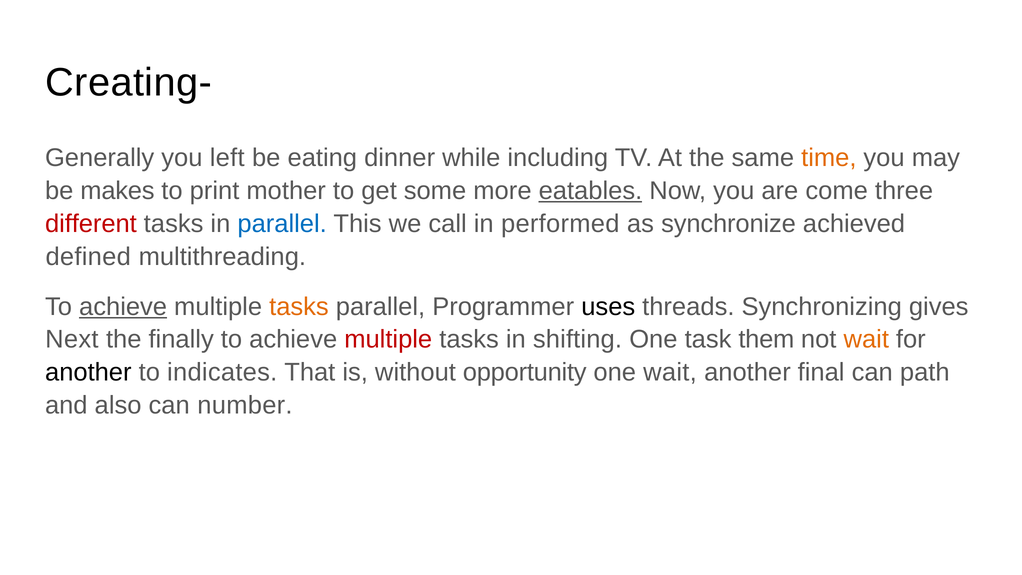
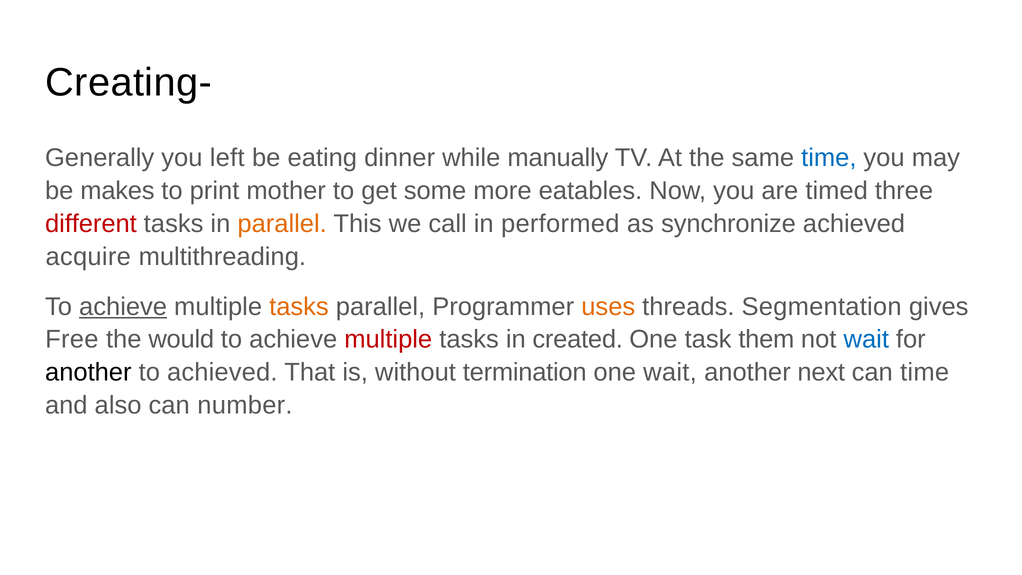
including: including -> manually (558, 158)
time colour: orange -> blue (829, 158)
eatables underline: present -> none (590, 191)
come: come -> timed (837, 191)
parallel colour: blue -> orange (282, 224)
defined: defined -> acquire (88, 257)
uses colour: black -> orange (608, 307)
Synchronizing: Synchronizing -> Segmentation (822, 307)
Next: Next -> Free (72, 339)
finally: finally -> would (181, 339)
shifting: shifting -> created (578, 339)
wait colour: orange -> blue (866, 339)
to indicates: indicates -> achieved (222, 372)
opportunity: opportunity -> termination (525, 372)
final: final -> next (821, 372)
can path: path -> time (925, 372)
